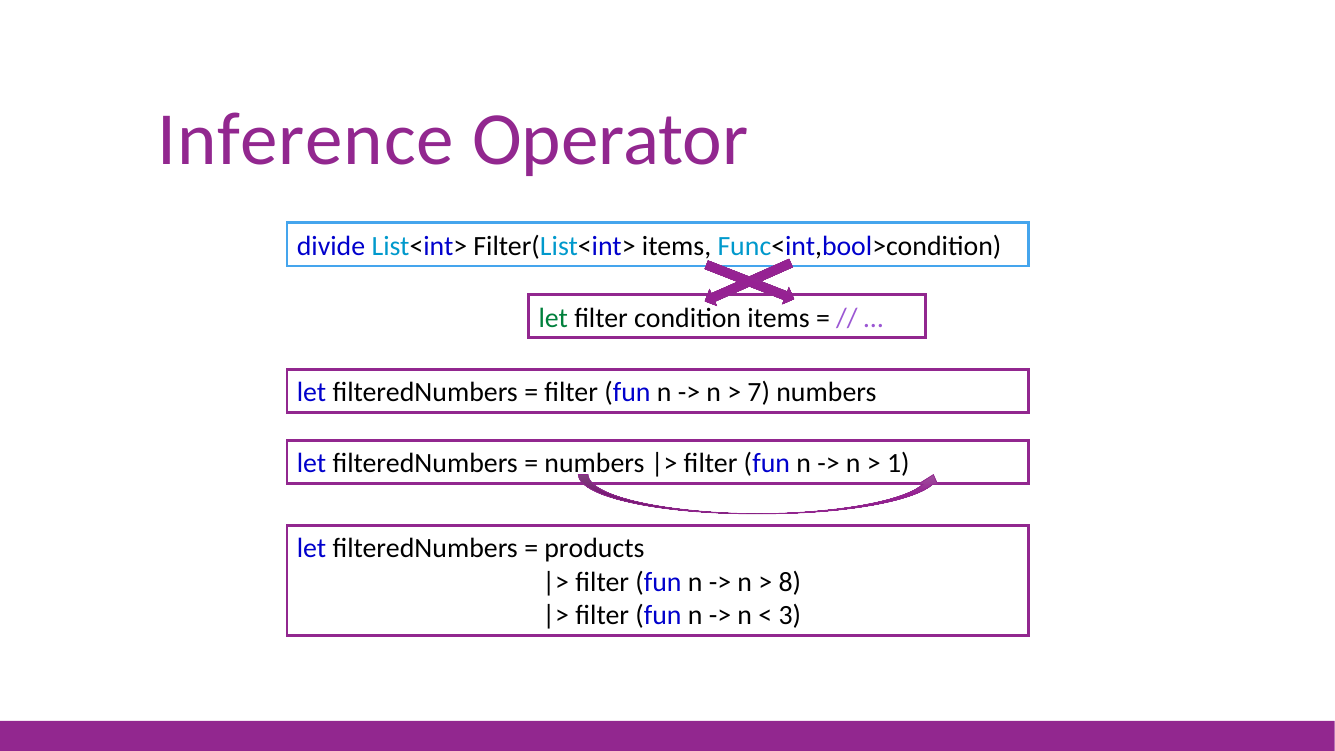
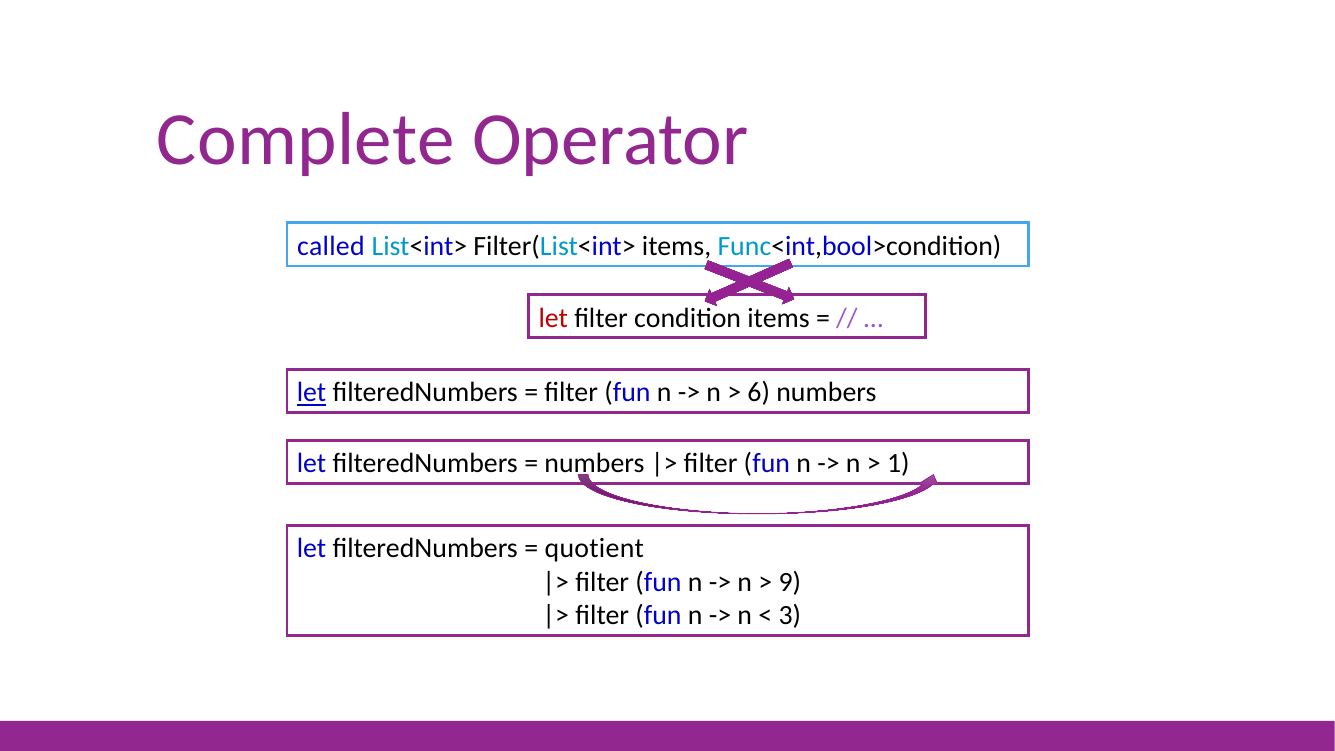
Inference: Inference -> Complete (306, 140)
divide: divide -> called (331, 246)
let colour: green -> red (553, 318)
let underline: none -> present (312, 393)
7: 7 -> 6 (759, 393)
products: products -> quotient (594, 549)
8: 8 -> 9 (790, 582)
